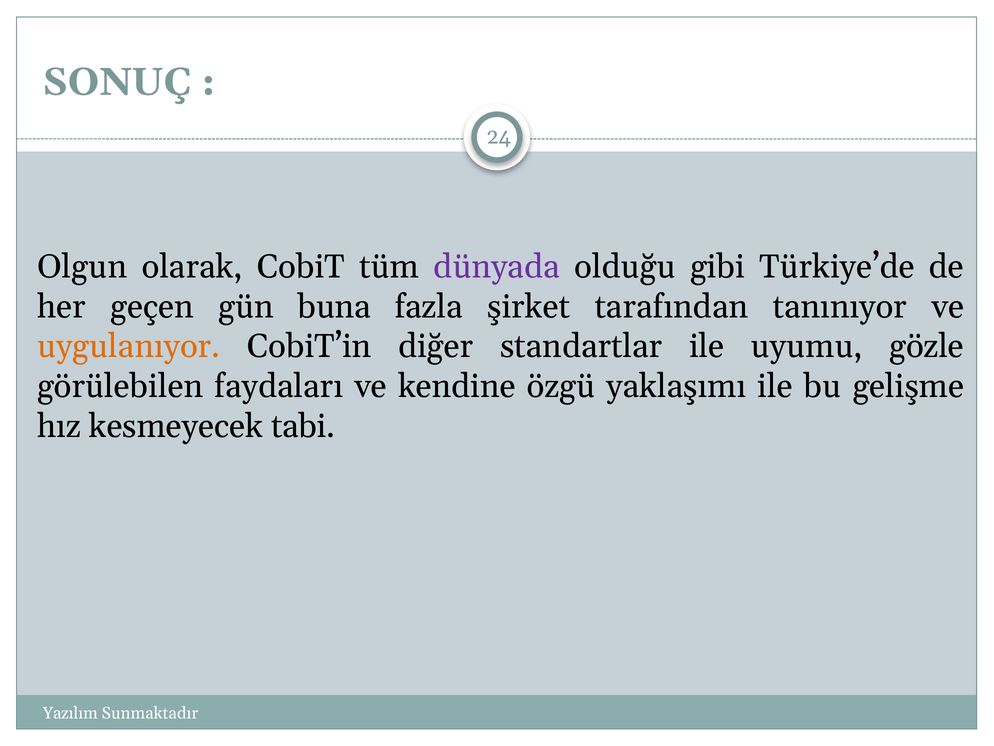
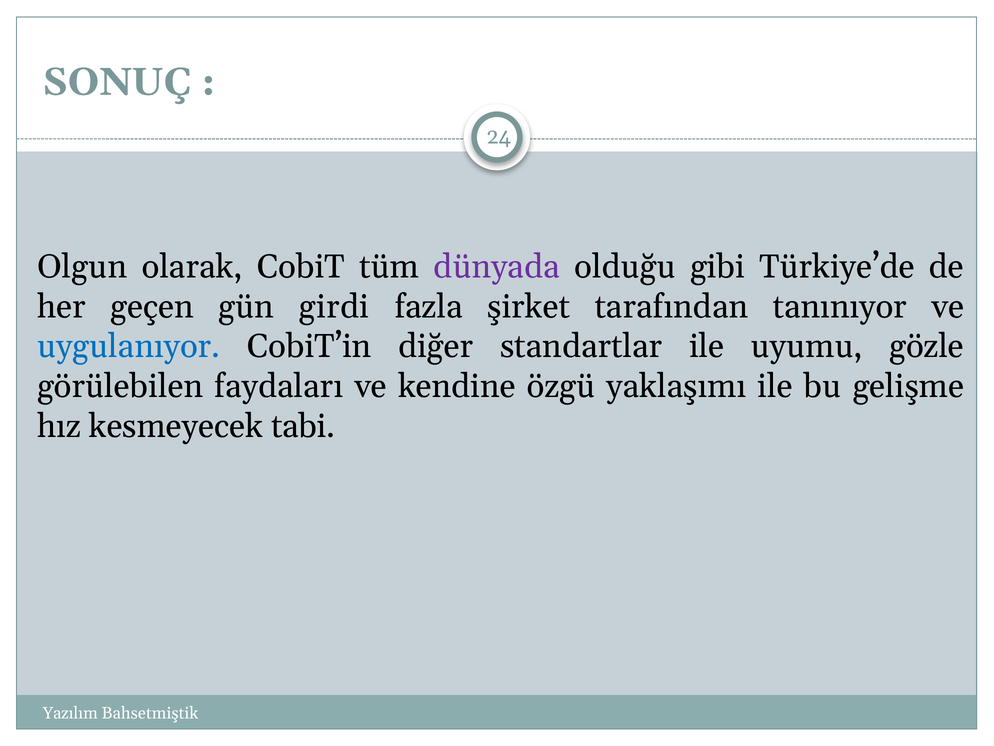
buna: buna -> girdi (334, 307)
uygulanıyor colour: orange -> blue (129, 346)
Sunmaktadır: Sunmaktadır -> Bahsetmiştik (150, 713)
